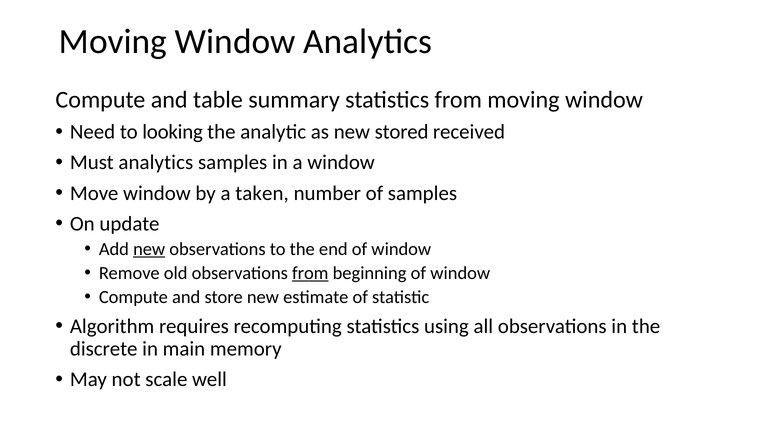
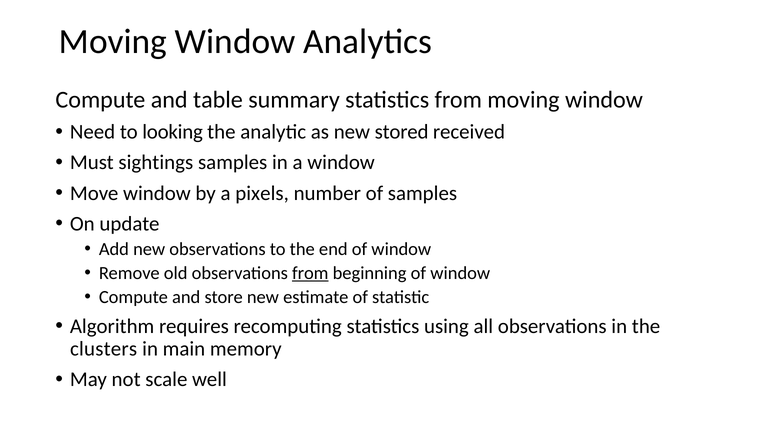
Must analytics: analytics -> sightings (156, 163)
taken: taken -> pixels (262, 193)
new underline: present -> none (149, 249)
discrete: discrete -> clusters (104, 349)
